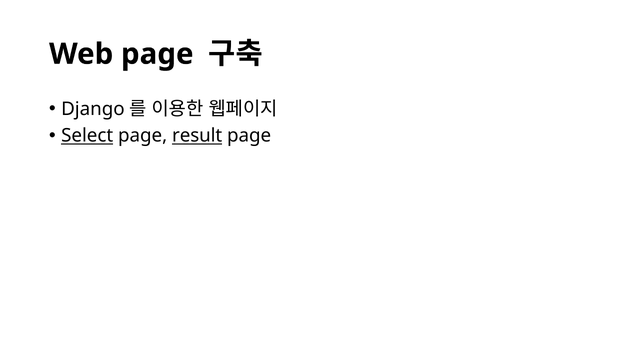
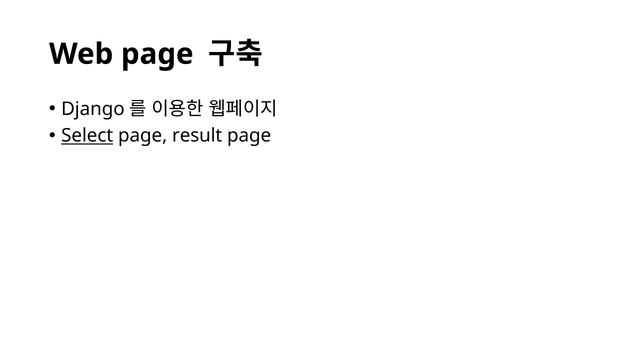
result underline: present -> none (197, 136)
